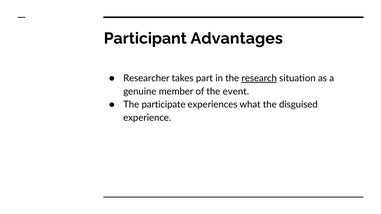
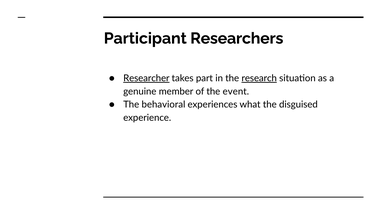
Advantages: Advantages -> Researchers (237, 38)
Researcher underline: none -> present (146, 78)
participate: participate -> behavioral (163, 105)
